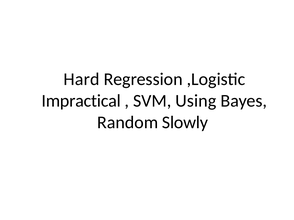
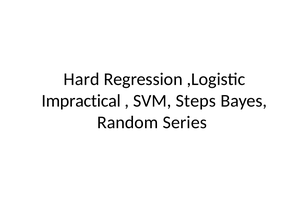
Using: Using -> Steps (196, 101)
Slowly: Slowly -> Series (185, 123)
